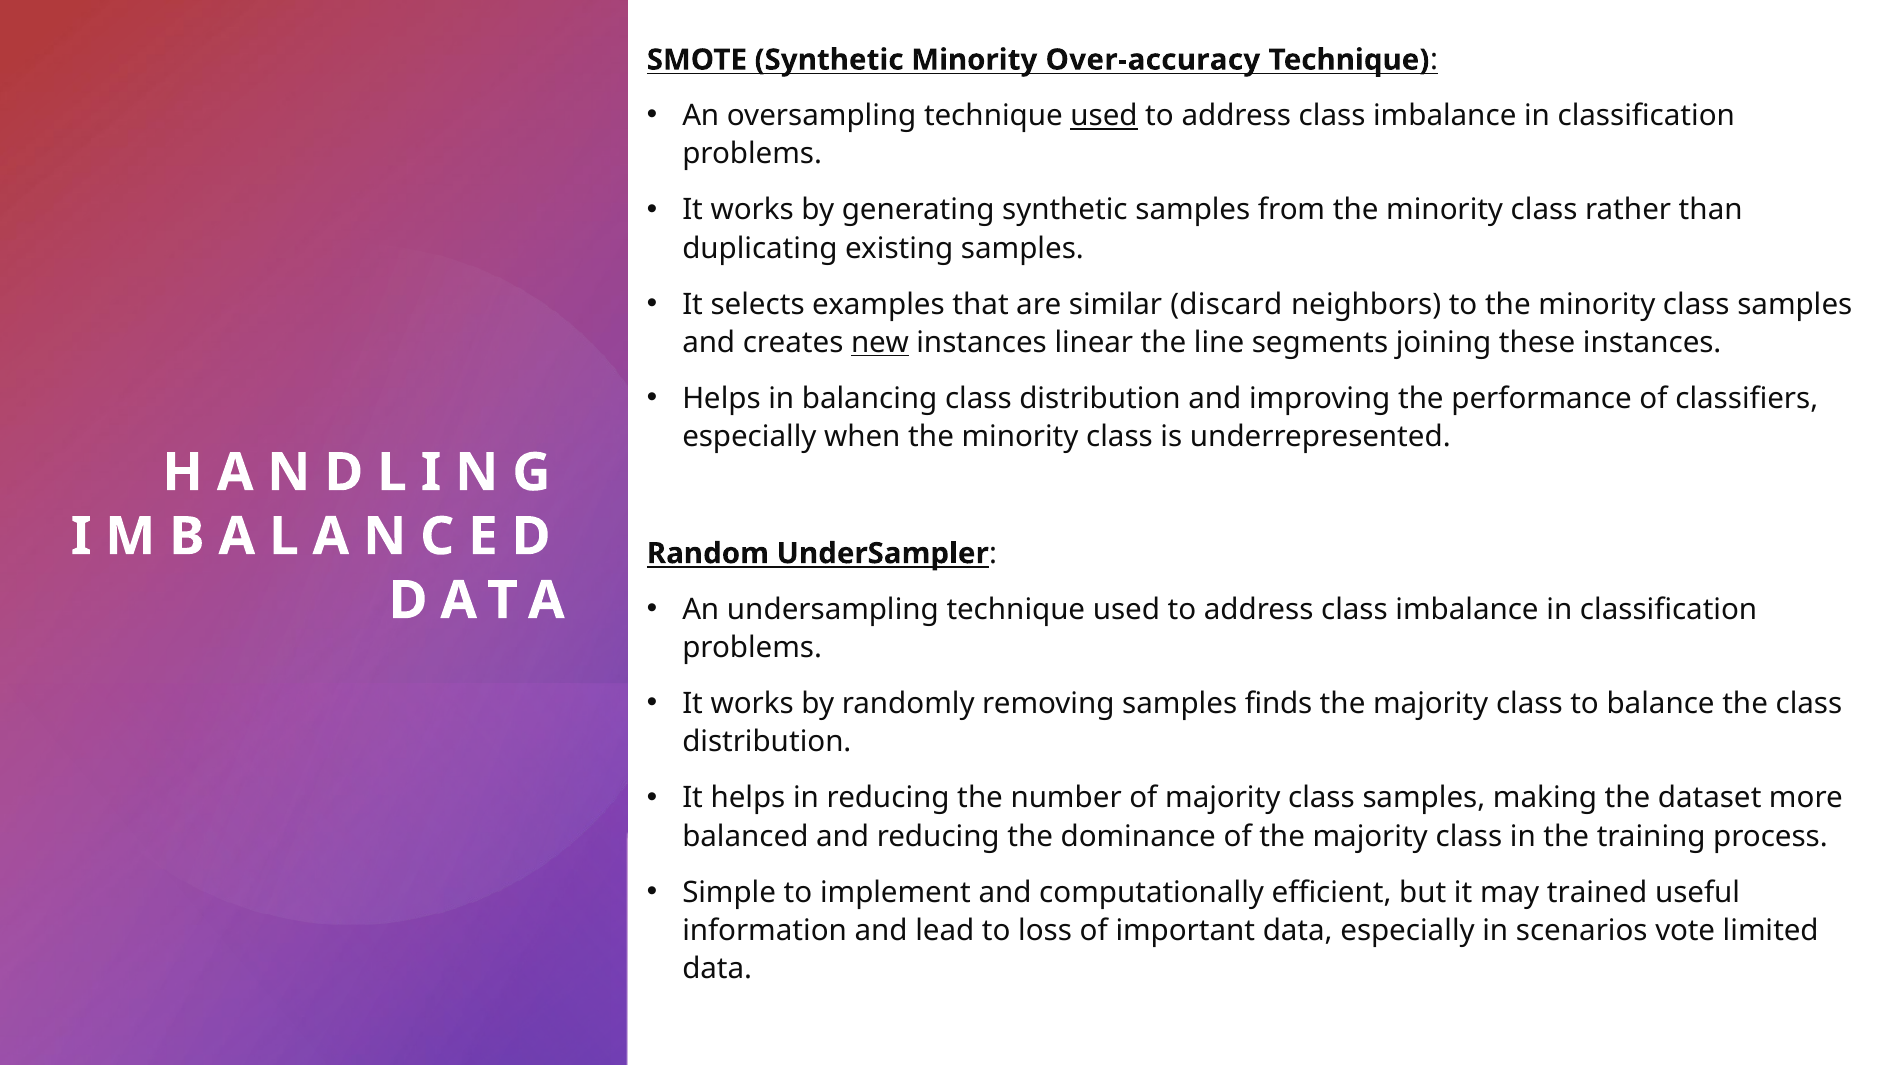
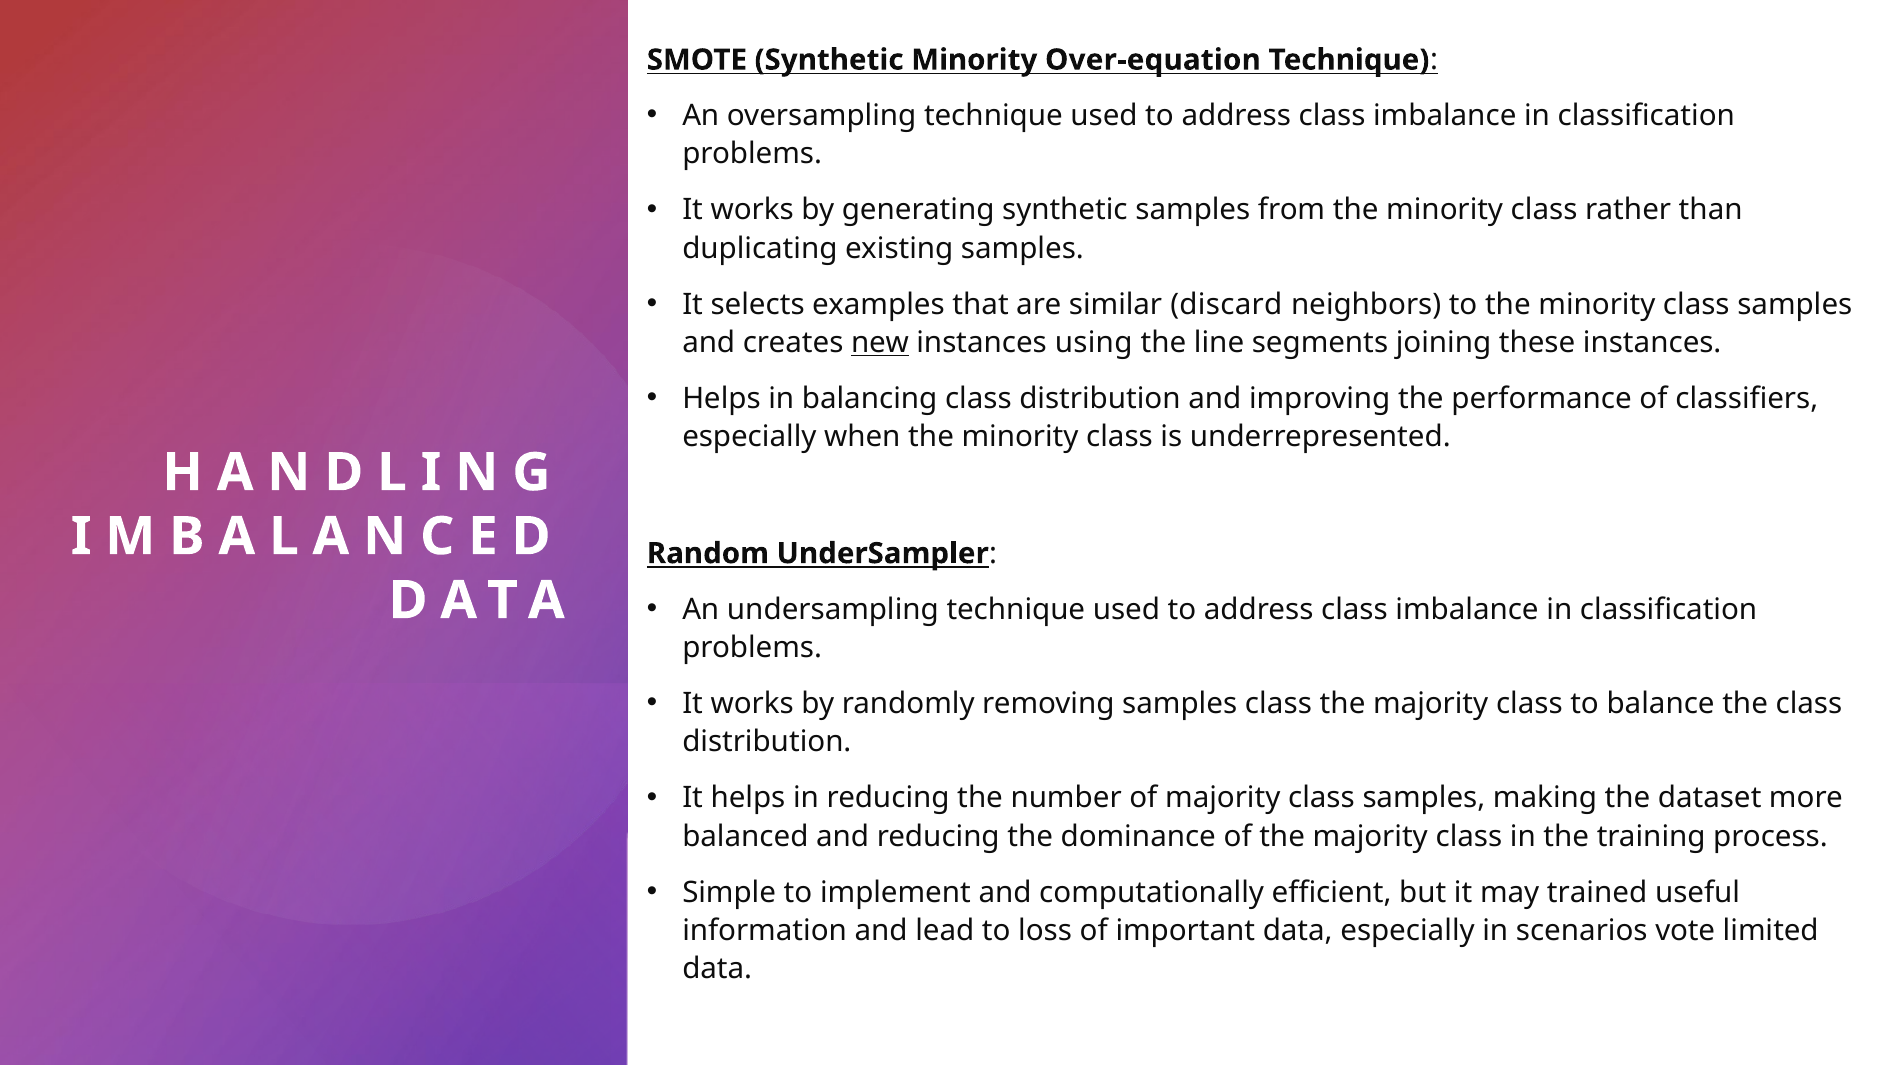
Over-accuracy: Over-accuracy -> Over-equation (1153, 60)
used underline: present -> none (1104, 116)
linear: linear -> using (1094, 343)
samples finds: finds -> class (1278, 704)
